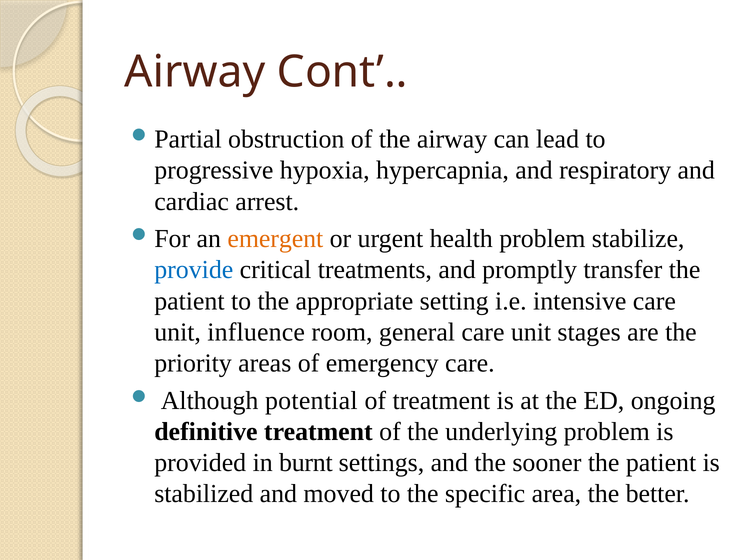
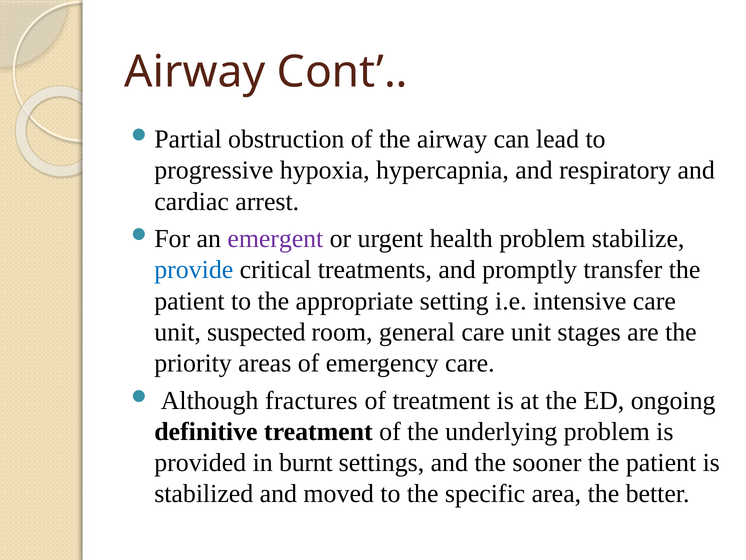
emergent colour: orange -> purple (275, 239)
influence: influence -> suspected (256, 332)
potential: potential -> fractures (311, 400)
